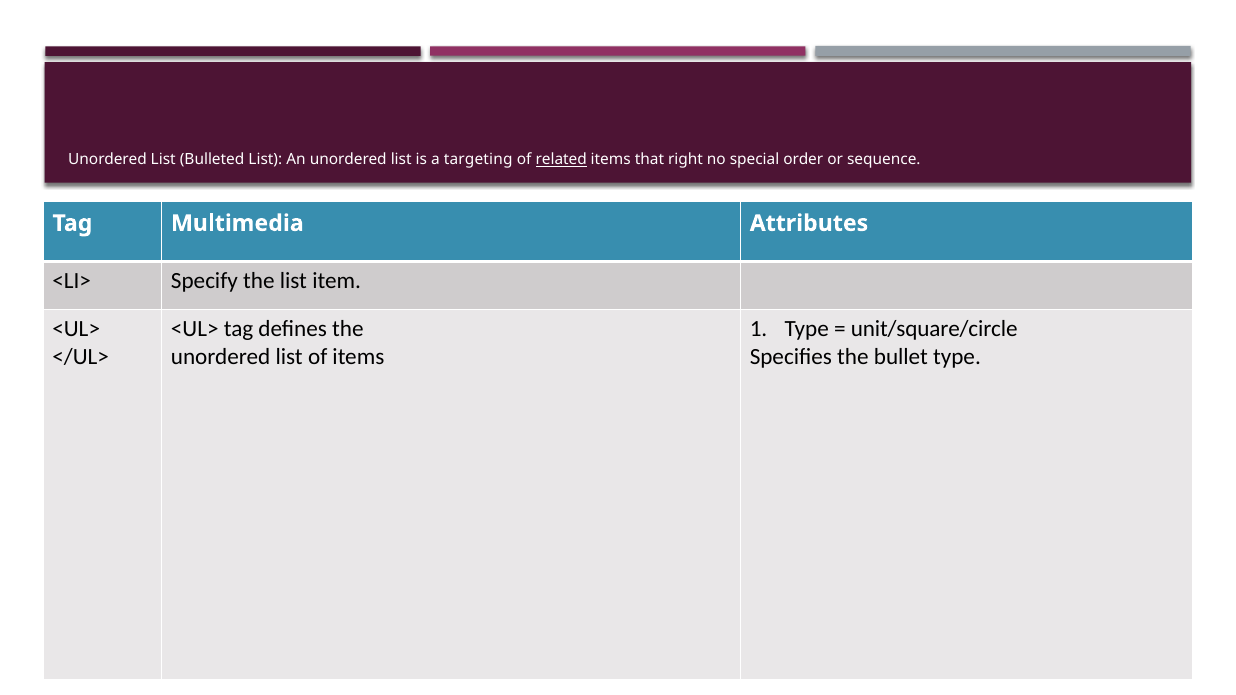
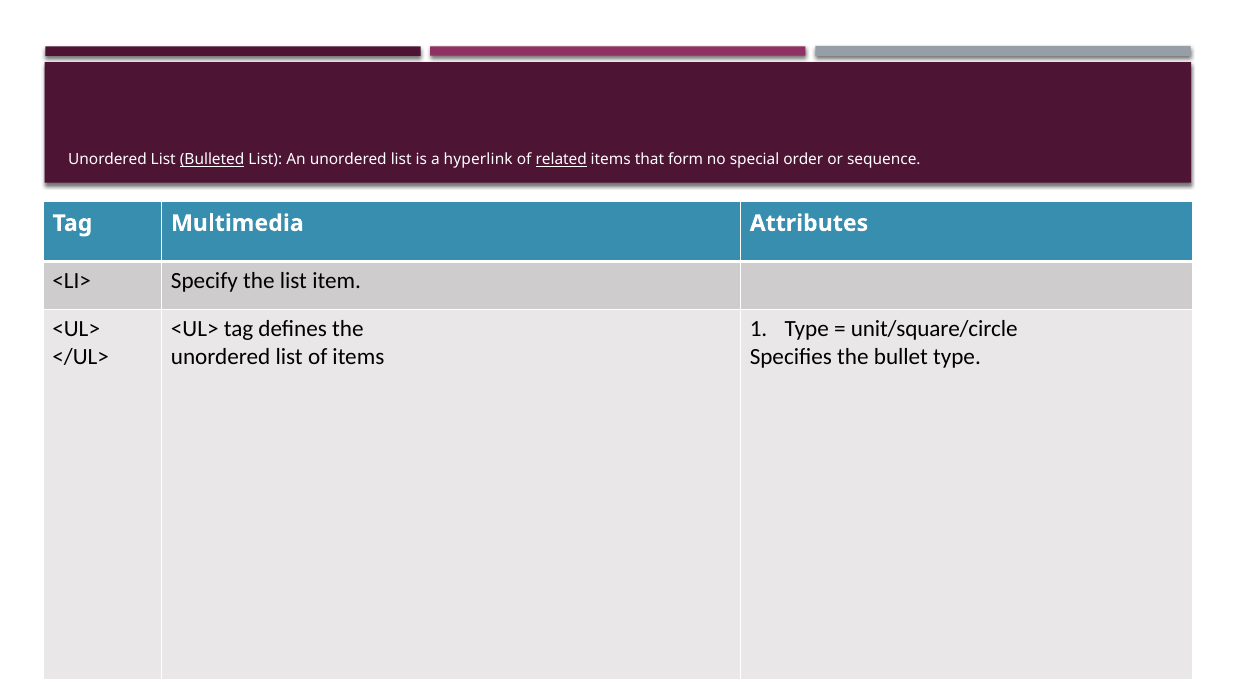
Bulleted underline: none -> present (212, 160)
targeting: targeting -> hyperlink (478, 160)
right: right -> form (686, 160)
